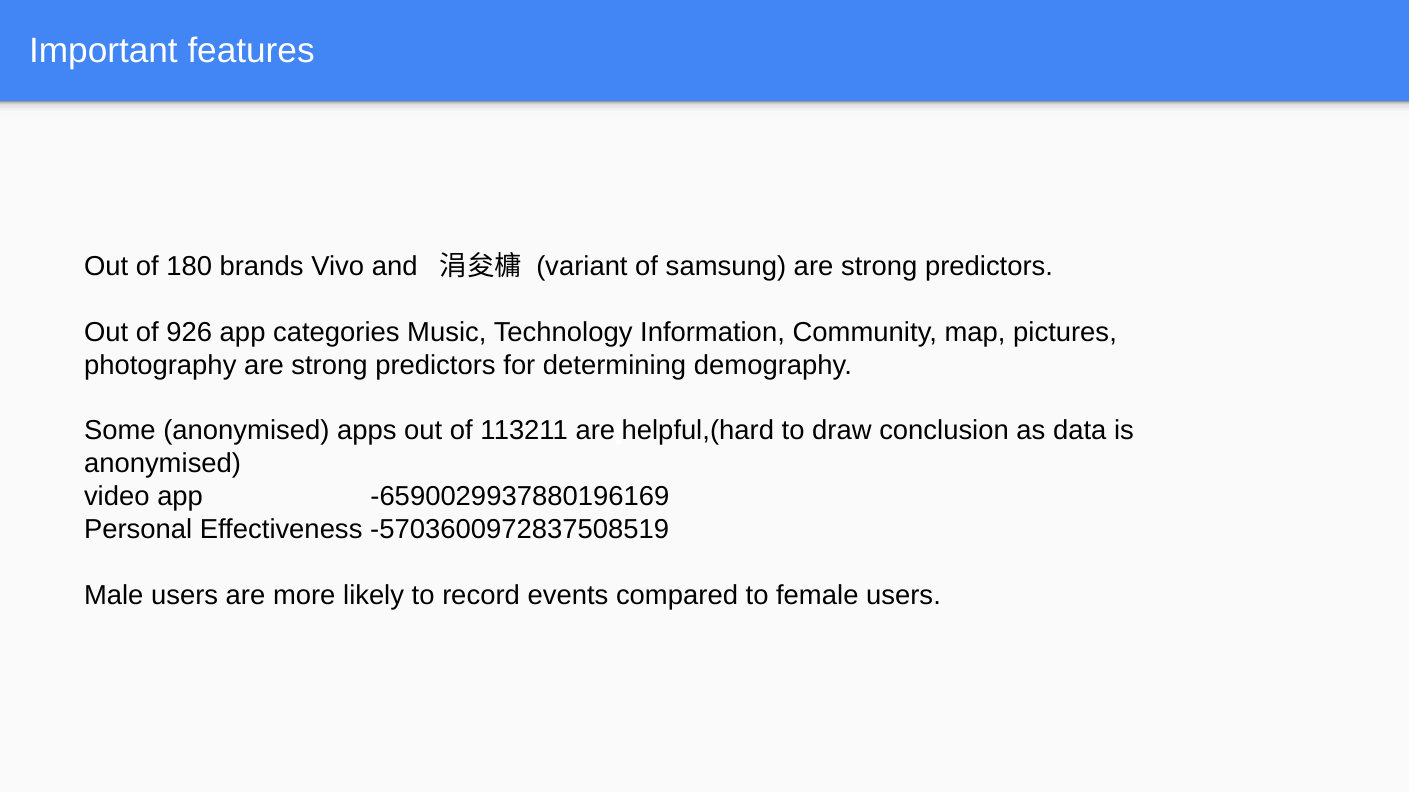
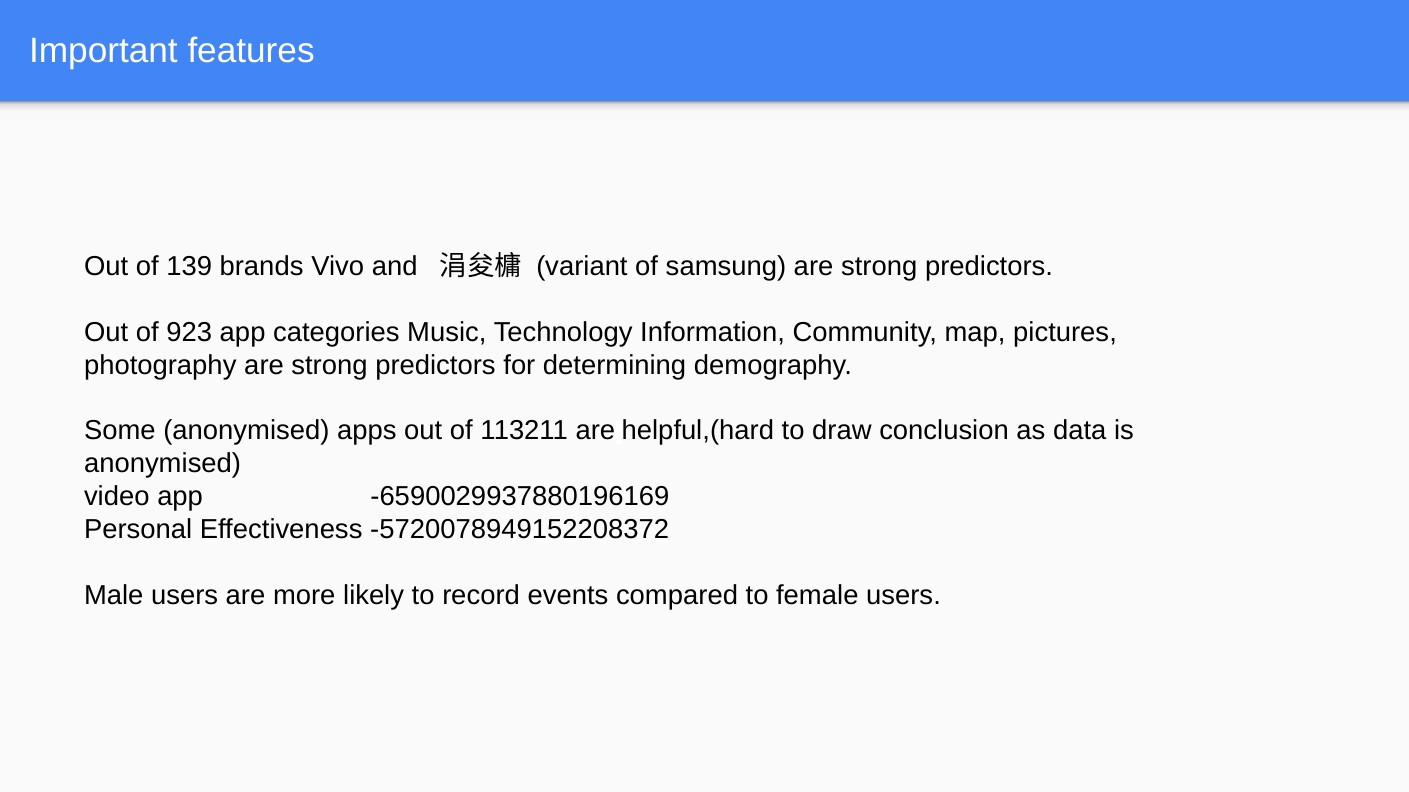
180: 180 -> 139 (189, 267)
926: 926 -> 923 (189, 333)
-5703600972837508519: -5703600972837508519 -> -5720078949152208372 (520, 530)
